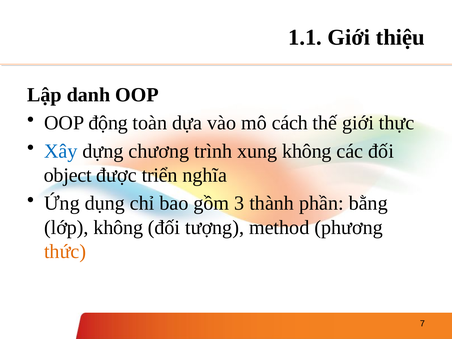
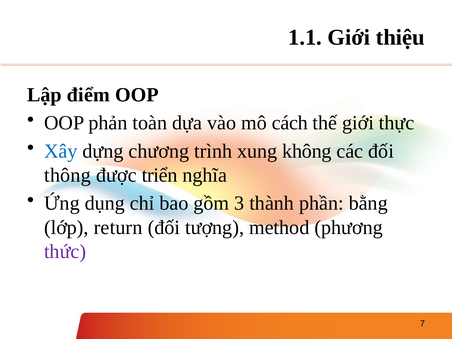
danh: danh -> điểm (88, 95)
động: động -> phản (108, 123)
object: object -> thông (68, 175)
lớp không: không -> return (118, 227)
thức colour: orange -> purple (65, 252)
